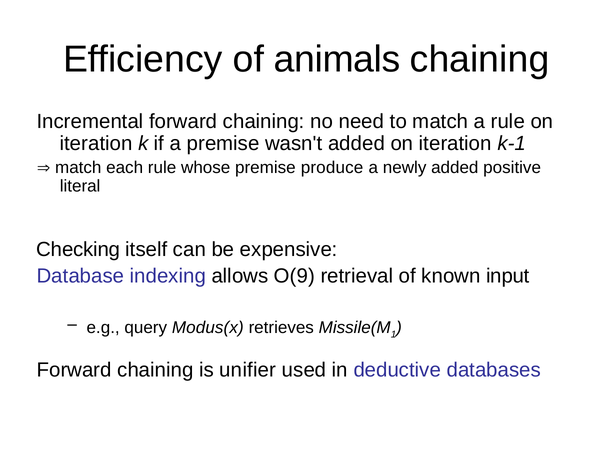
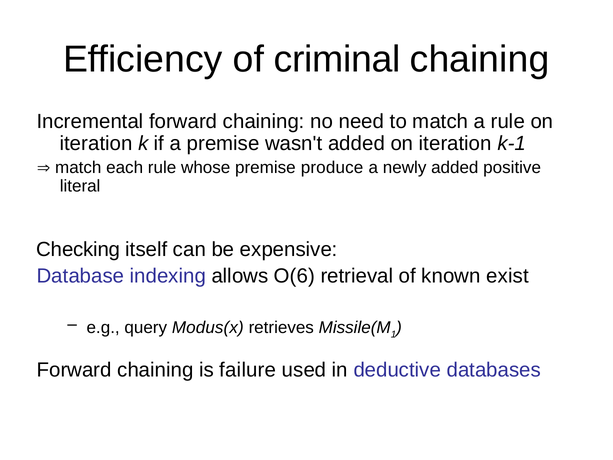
animals: animals -> criminal (337, 59)
O(9: O(9 -> O(6 (294, 276)
input: input -> exist (508, 276)
unifier: unifier -> failure (248, 370)
